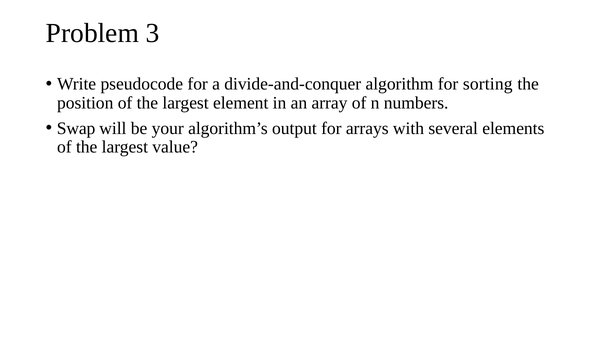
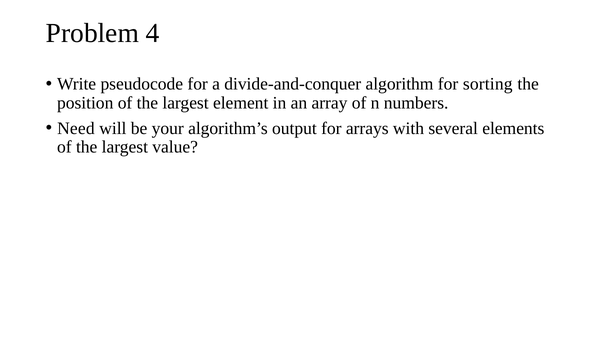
3: 3 -> 4 (153, 33)
Swap: Swap -> Need (76, 128)
